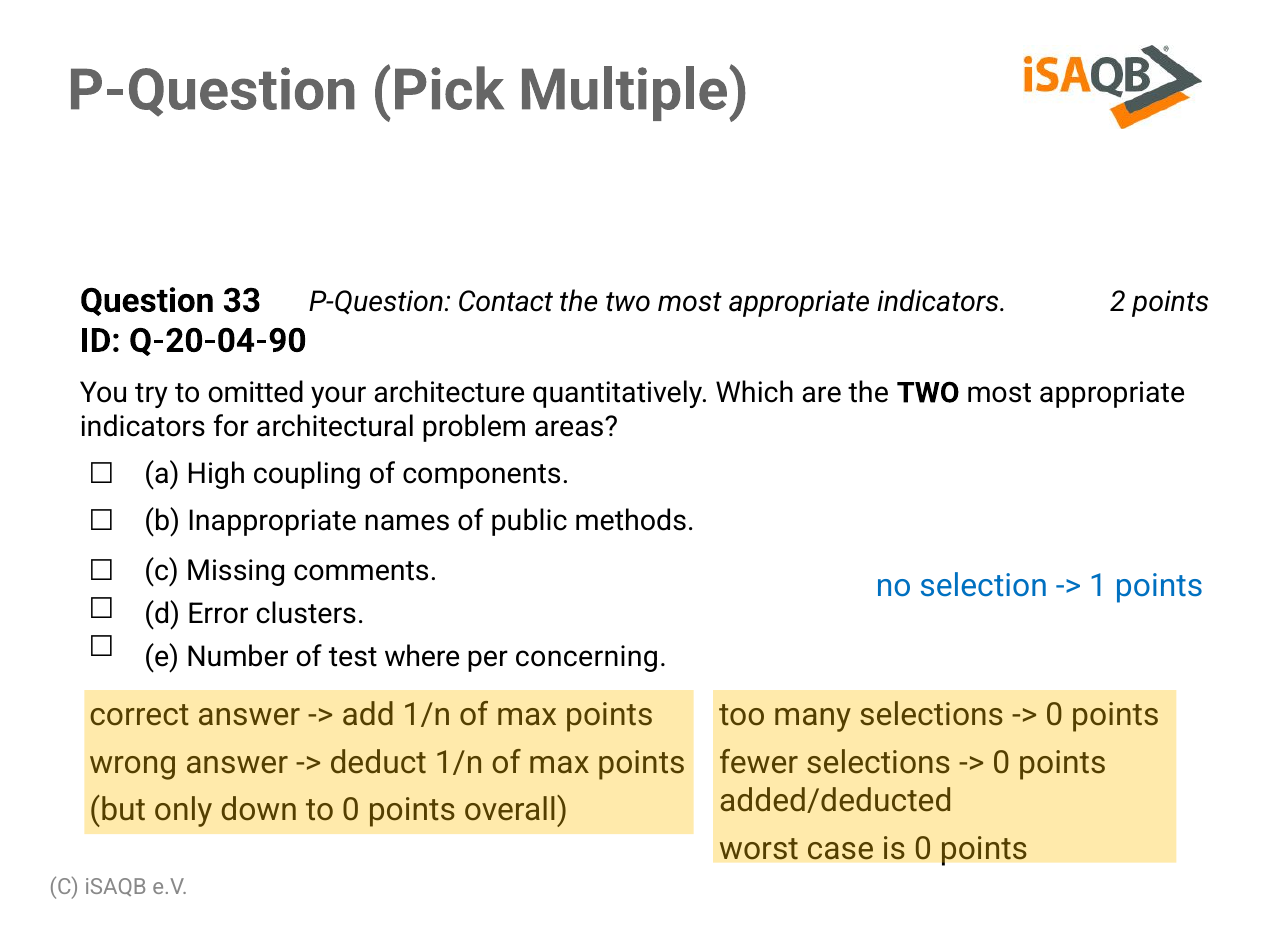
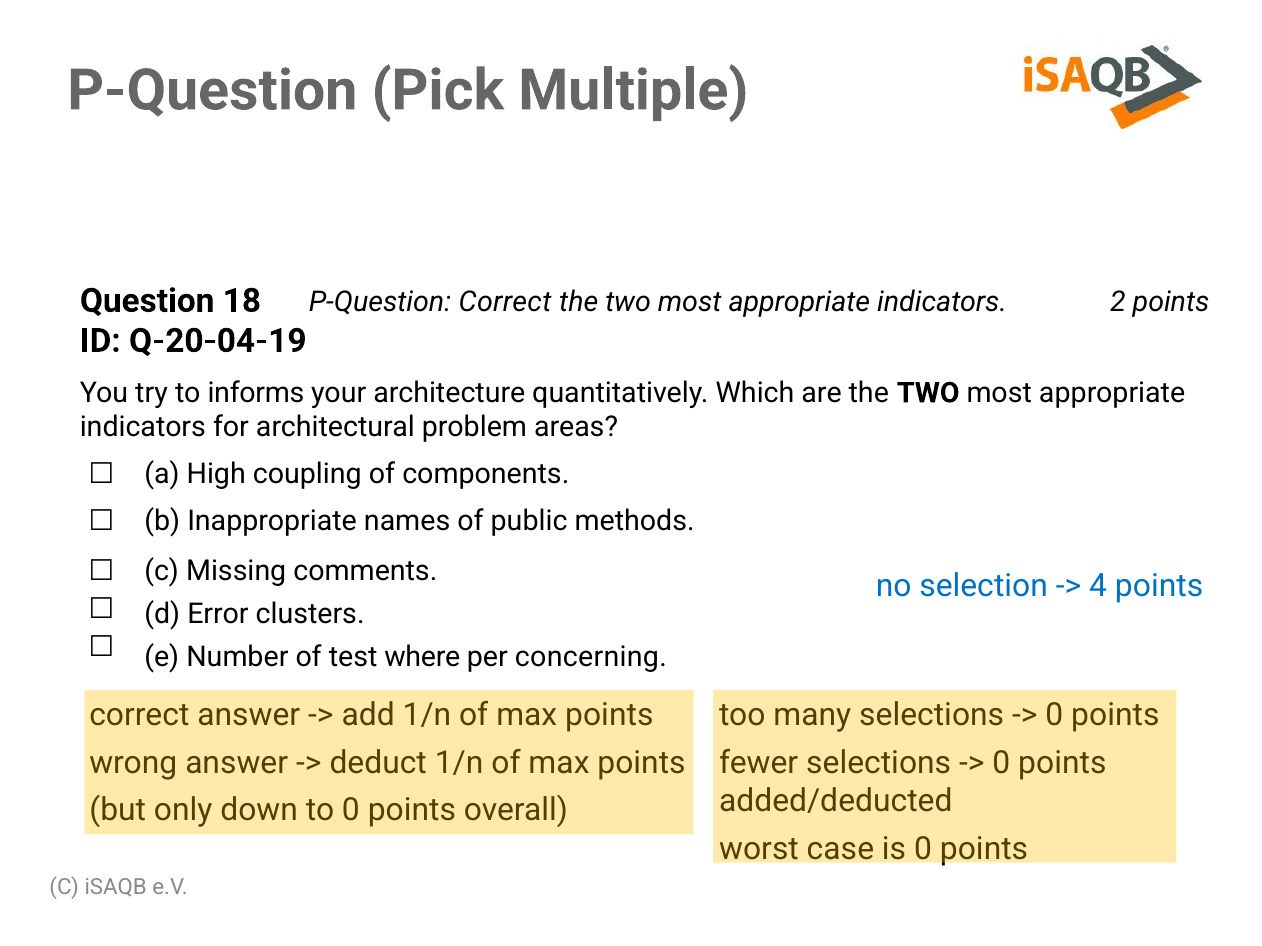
33: 33 -> 18 (242, 301)
P-Question Contact: Contact -> Correct (505, 302)
Q-20-04-90: Q-20-04-90 -> Q-20-04-19 (218, 341)
omitted: omitted -> informs (256, 393)
1: 1 -> 4 (1098, 587)
